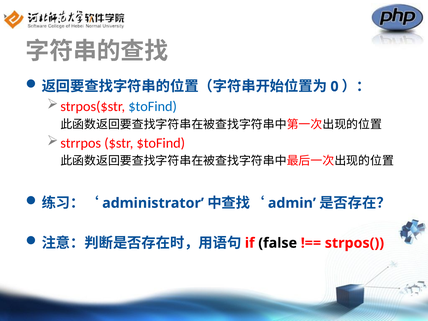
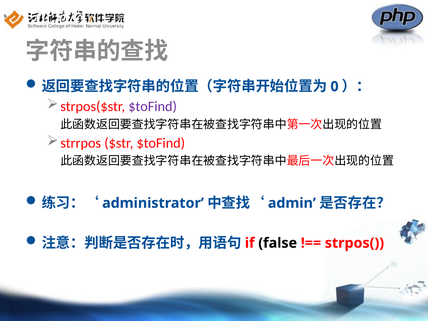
$toFind colour: blue -> purple (153, 107)
